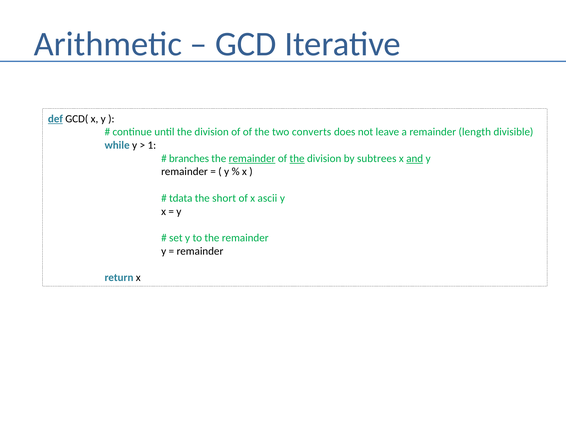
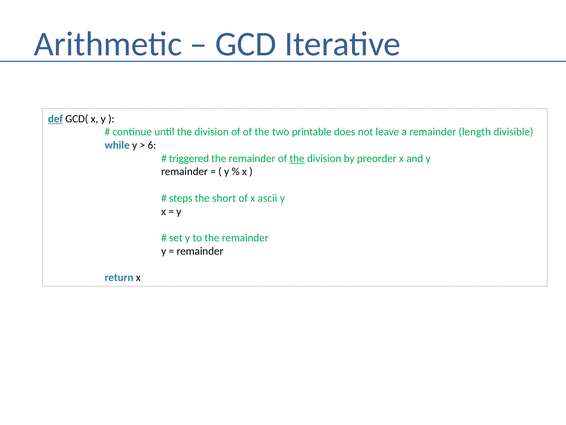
converts: converts -> printable (312, 132)
1: 1 -> 6 (152, 145)
branches: branches -> triggered (189, 158)
remainder underline: present -> none (252, 158)
subtrees: subtrees -> preorder (377, 158)
and underline: present -> none (415, 158)
tdata: tdata -> steps (181, 198)
